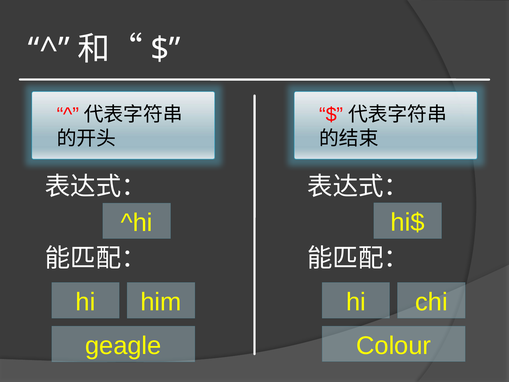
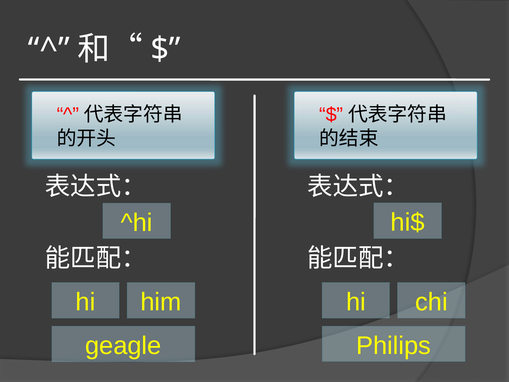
Colour: Colour -> Philips (394, 345)
